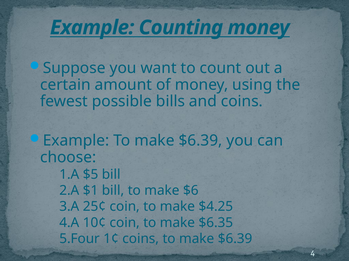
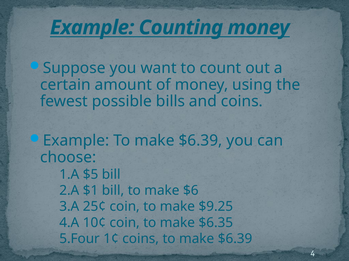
$4.25: $4.25 -> $9.25 (216, 207)
